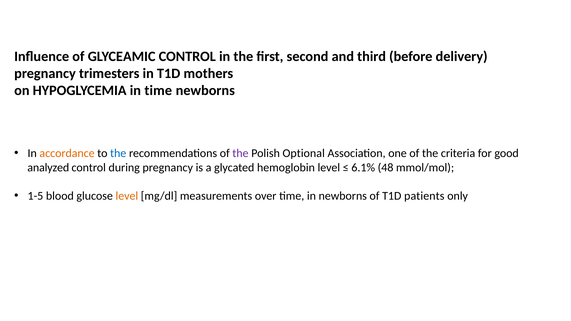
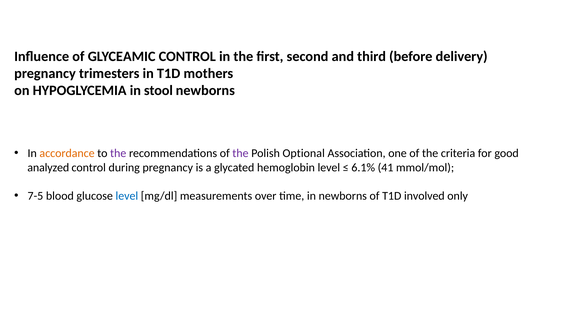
in time: time -> stool (158, 91)
the colour: blue -> purple (118, 153)
48: 48 -> 41 (386, 168)
1-5: 1-5 -> 7-5 (35, 196)
level colour: orange -> blue (127, 196)
patients: patients -> involved (424, 196)
